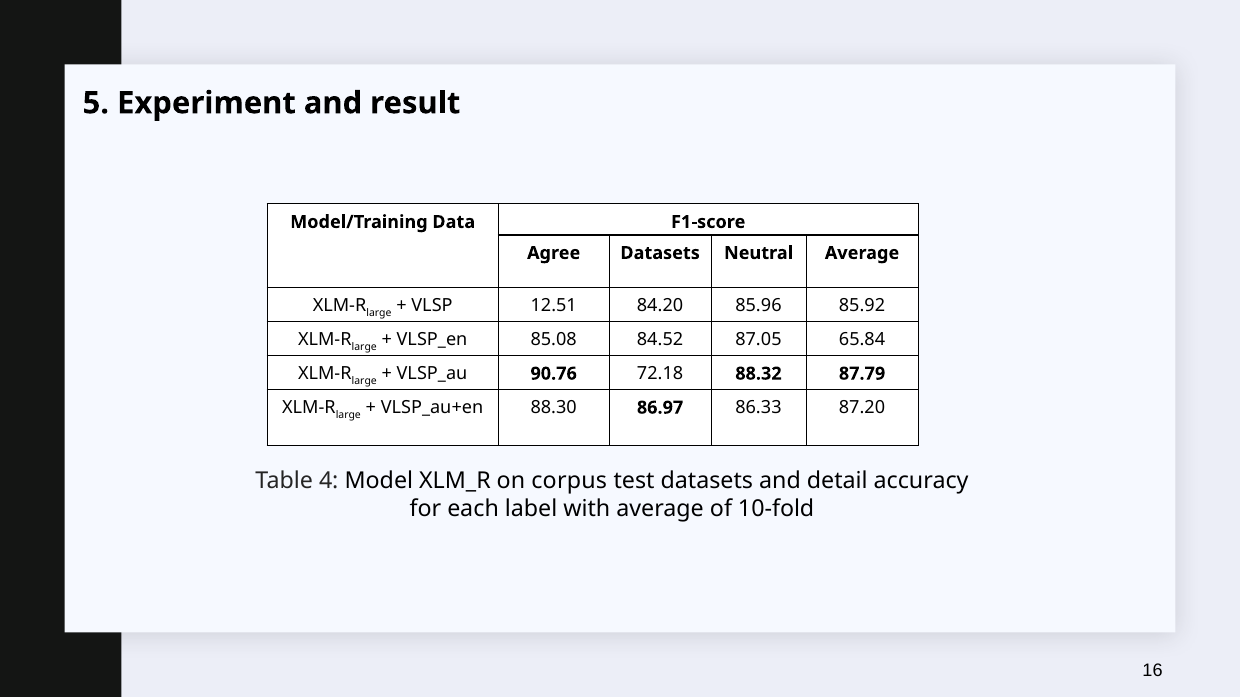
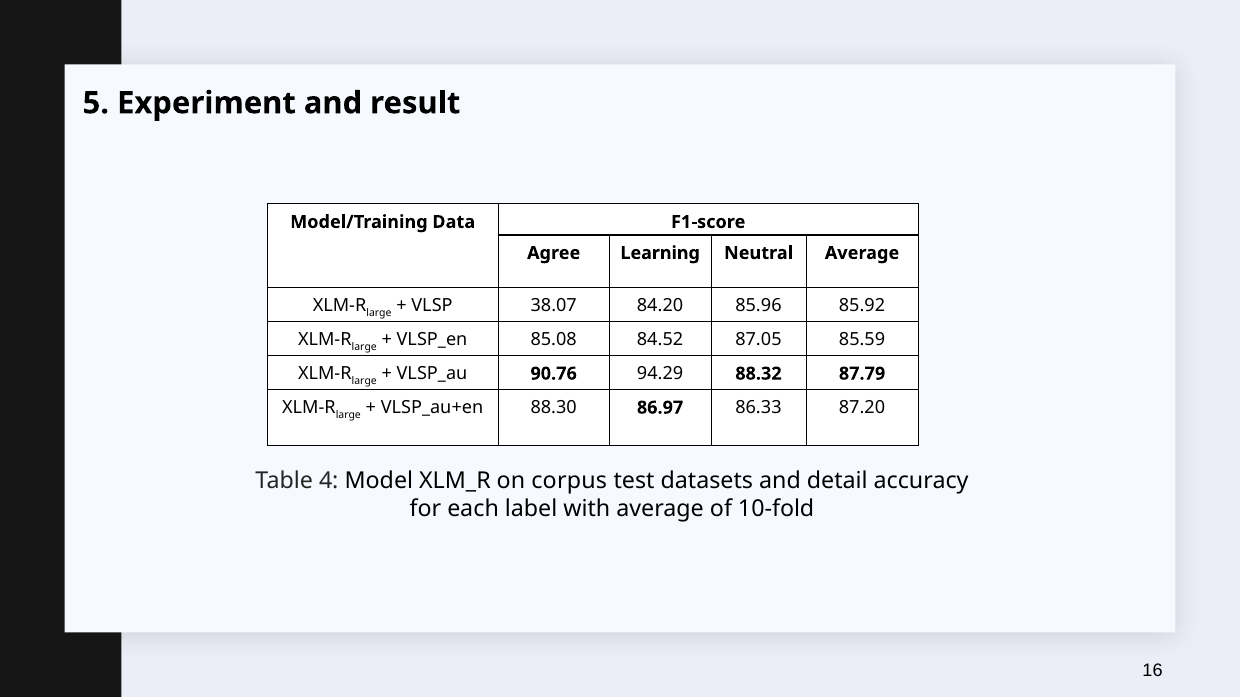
Agree Datasets: Datasets -> Learning (660, 253)
12.51: 12.51 -> 38.07 (554, 306)
65.84: 65.84 -> 85.59 (862, 340)
72.18: 72.18 -> 94.29 (660, 374)
